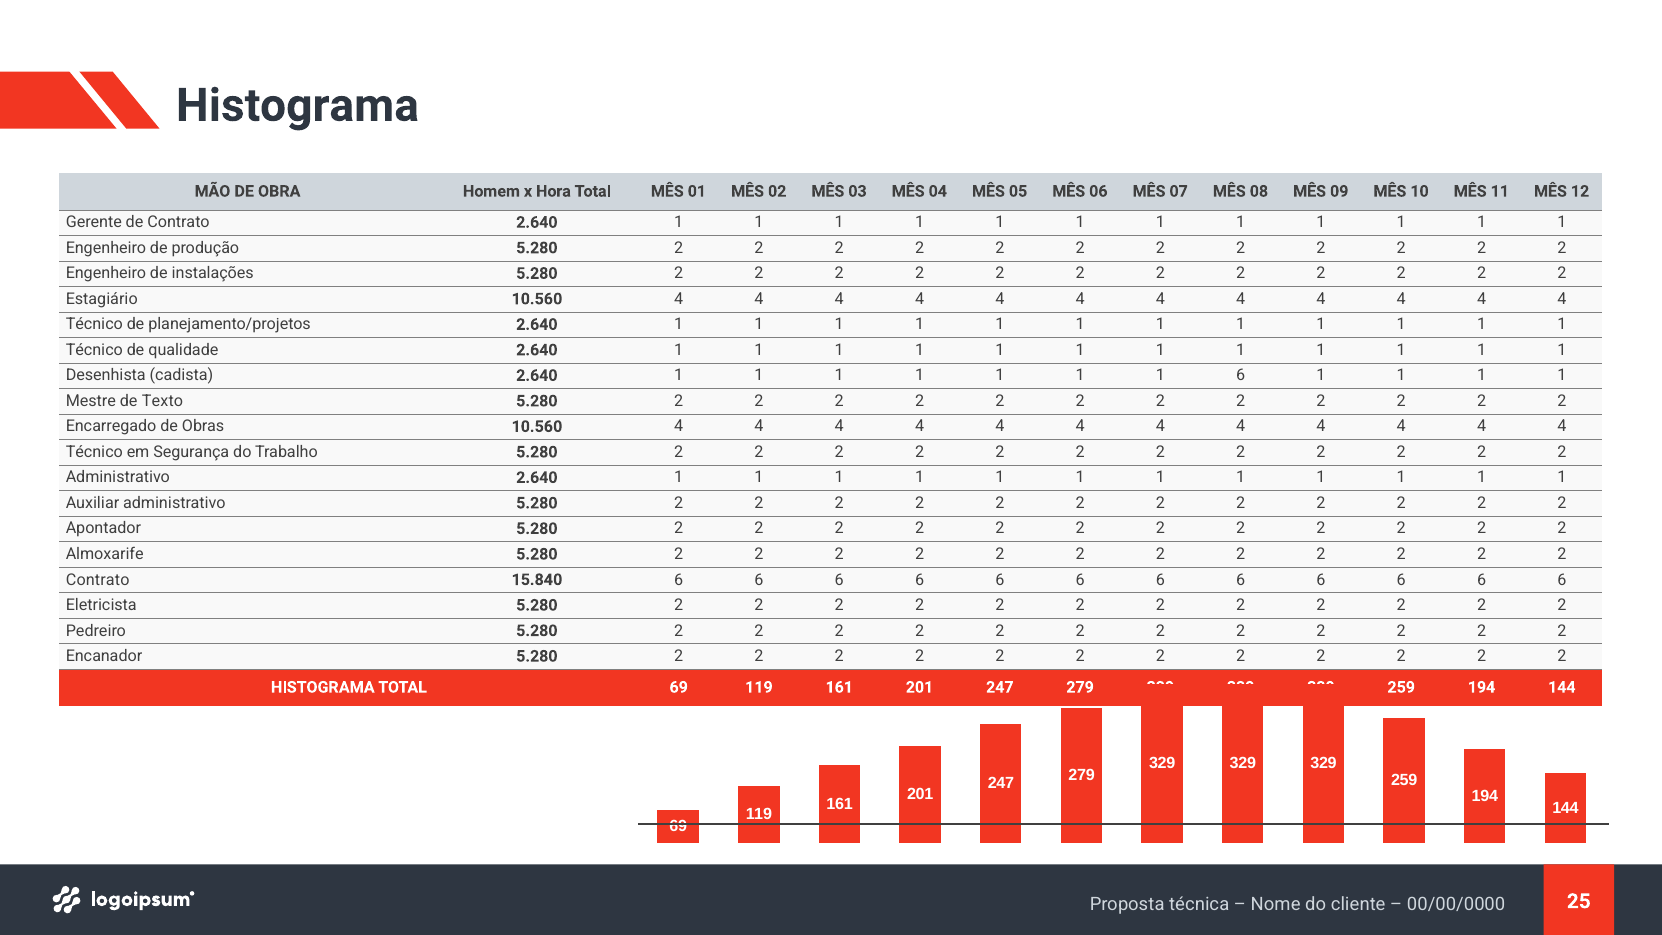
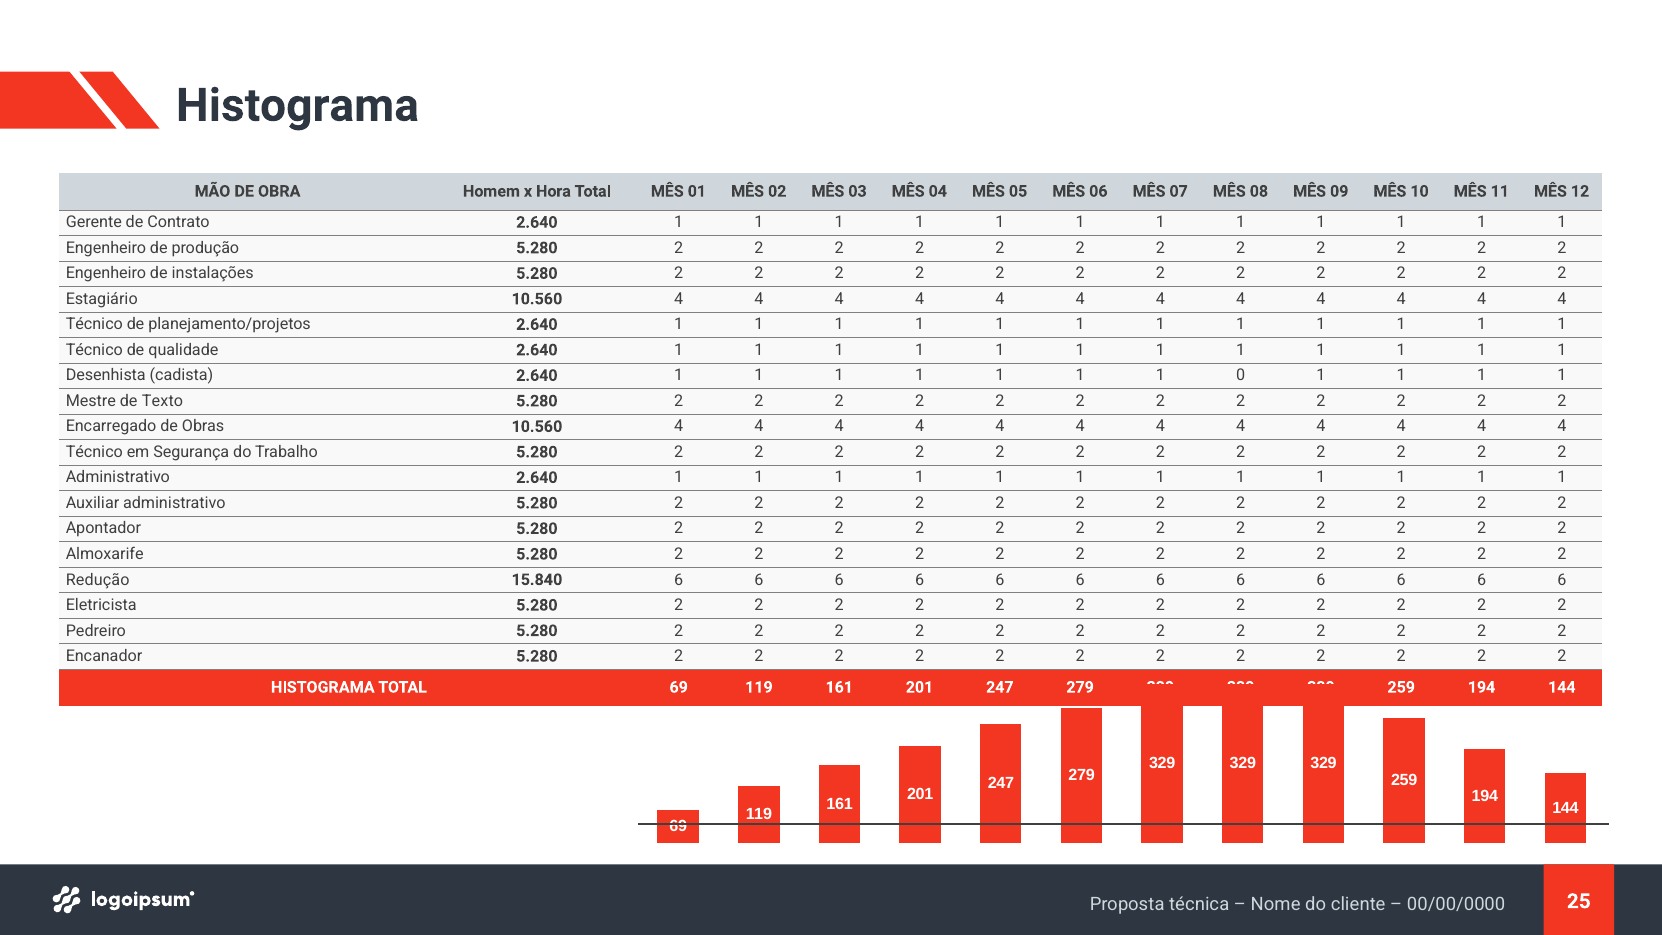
1 6: 6 -> 0 (1241, 375)
Contrato: Contrato -> Redução (98, 580)
